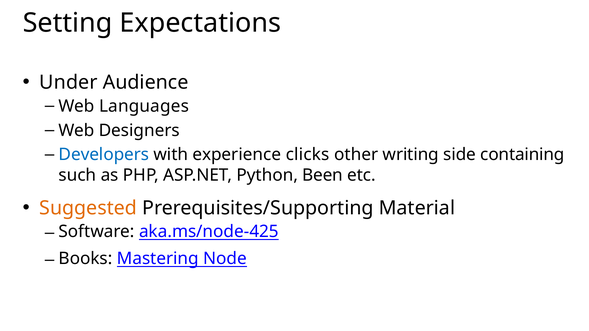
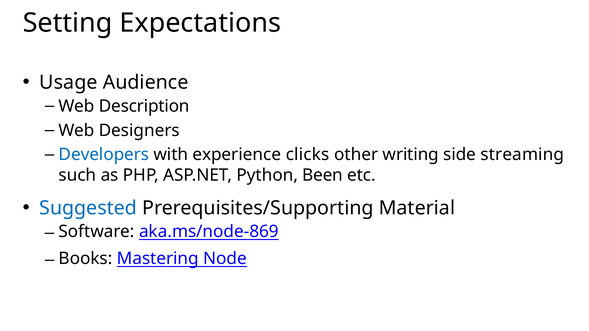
Under: Under -> Usage (68, 82)
Languages: Languages -> Description (144, 106)
containing: containing -> streaming (522, 155)
Suggested colour: orange -> blue (88, 208)
aka.ms/node-425: aka.ms/node-425 -> aka.ms/node-869 (209, 232)
